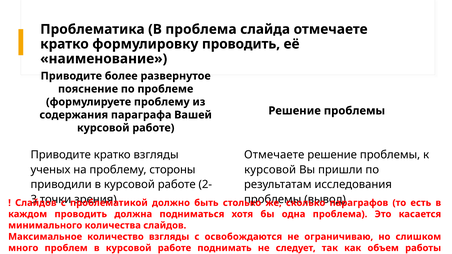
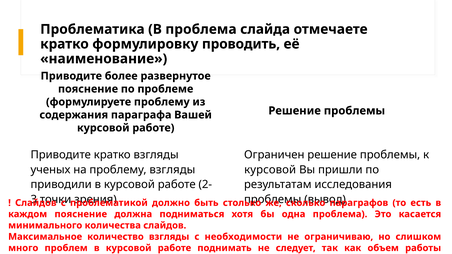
Отмечаете: Отмечаете -> Ограничен (274, 155)
проблему стороны: стороны -> взгляды (172, 170)
каждом проводить: проводить -> пояснение (81, 214)
освобождаются: освобождаются -> необходимости (243, 237)
